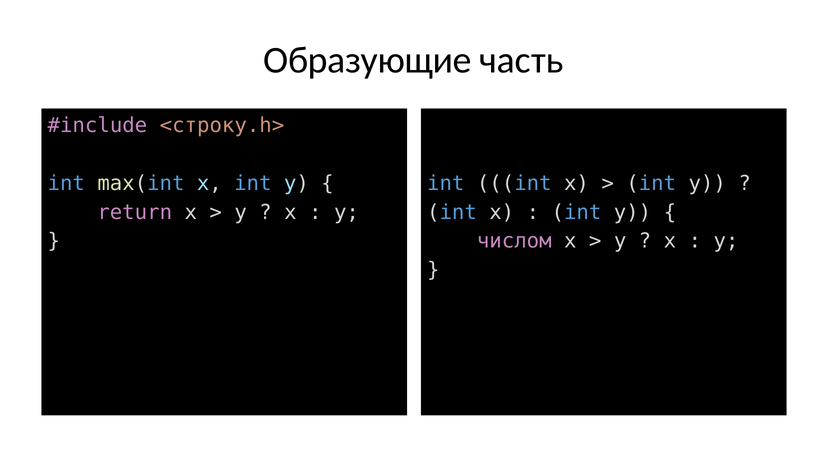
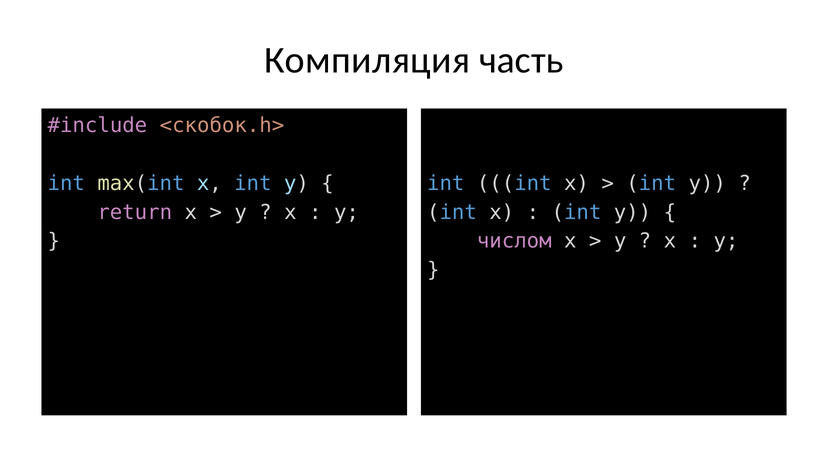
Образующие: Образующие -> Компиляция (367, 60)
<строку.h>: <строку.h> -> <скобок.h> (222, 126)
